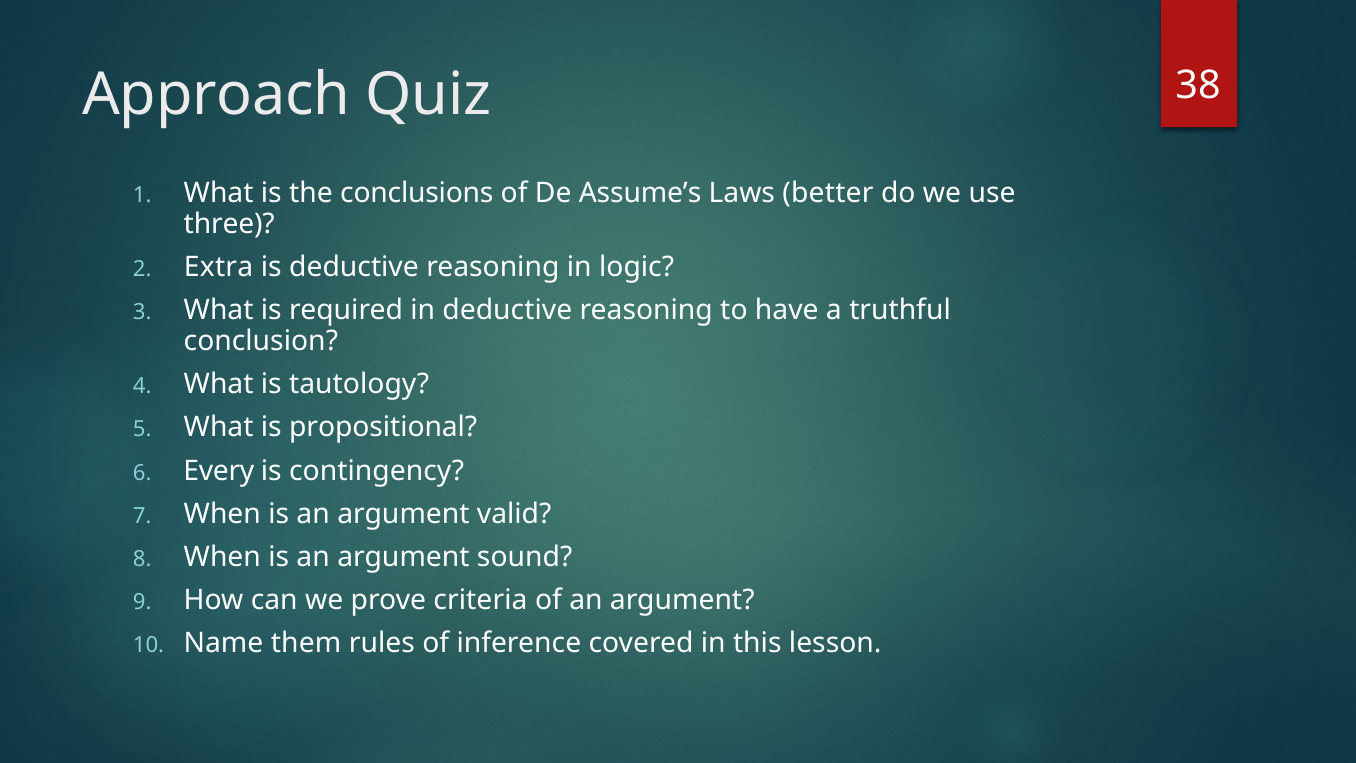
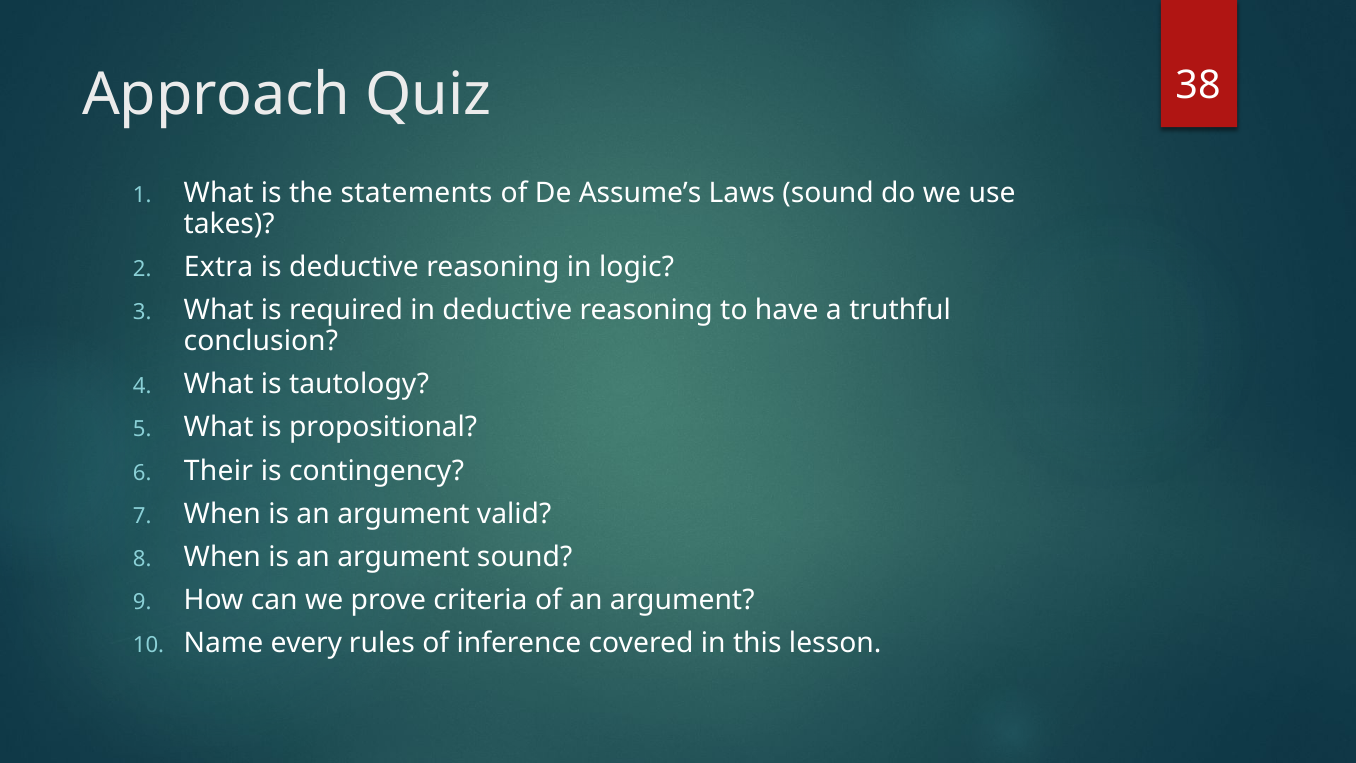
conclusions: conclusions -> statements (417, 194)
Laws better: better -> sound (828, 194)
three: three -> takes (229, 224)
Every: Every -> Their (219, 471)
them: them -> every (306, 643)
